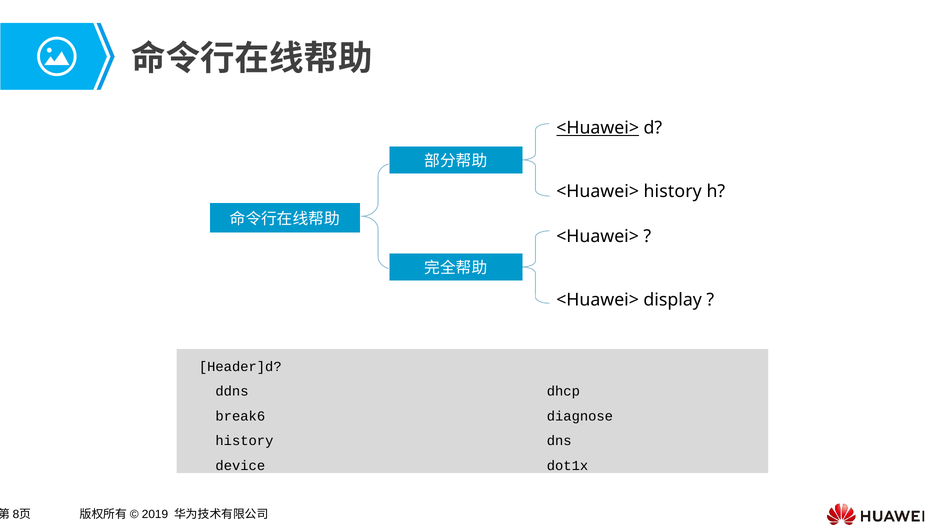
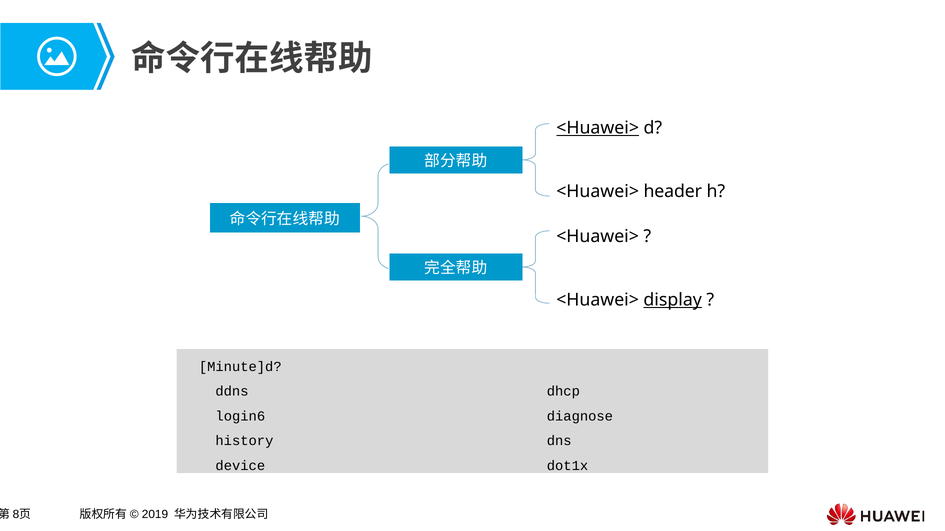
<Huawei> history: history -> header (673, 192)
display underline: none -> present (673, 300)
Header]d: Header]d -> Minute]d (240, 367)
break6: break6 -> login6 (240, 417)
